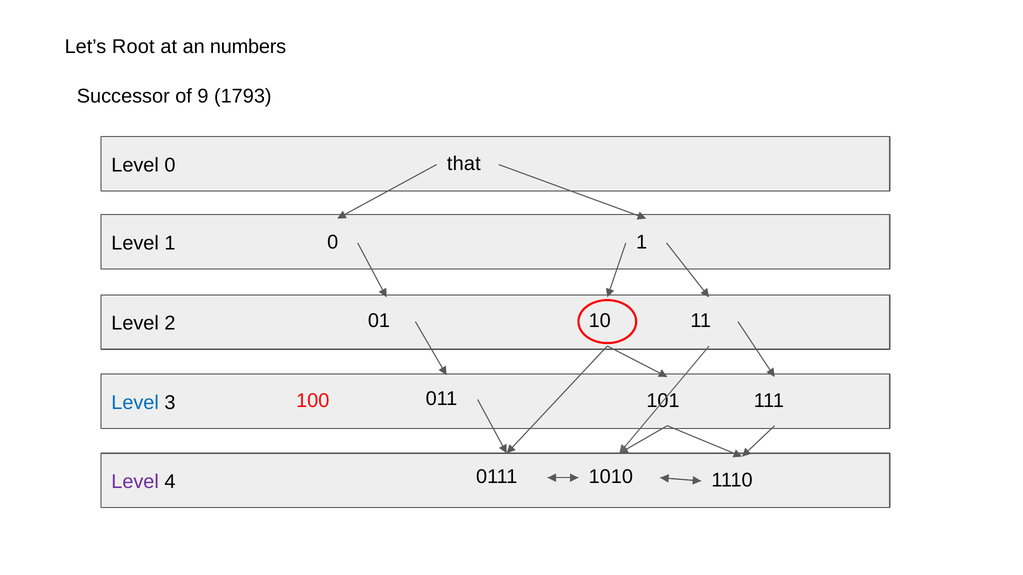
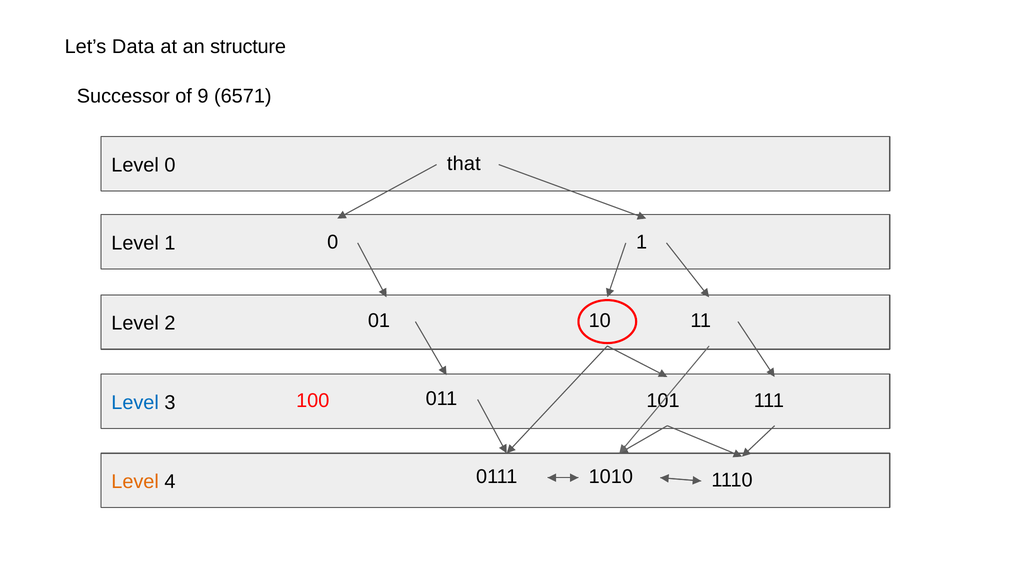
Root: Root -> Data (133, 47)
numbers: numbers -> structure (248, 47)
1793: 1793 -> 6571 (243, 96)
Level colour: purple -> orange (135, 482)
